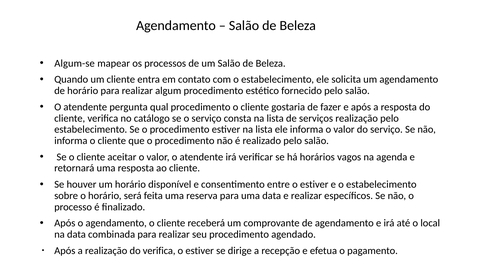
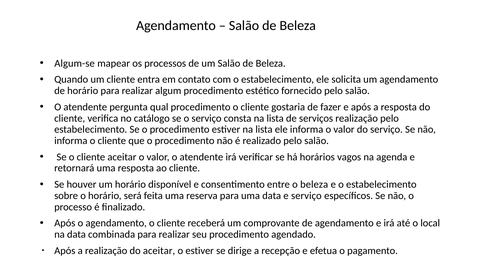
entre o estiver: estiver -> beleza (314, 185)
e realizar: realizar -> serviço (306, 196)
do verifica: verifica -> aceitar (159, 251)
